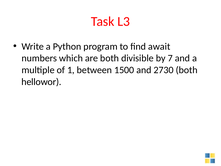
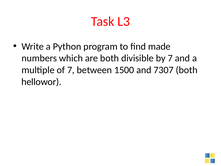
await: await -> made (159, 46)
of 1: 1 -> 7 (71, 70)
2730: 2730 -> 7307 (164, 70)
